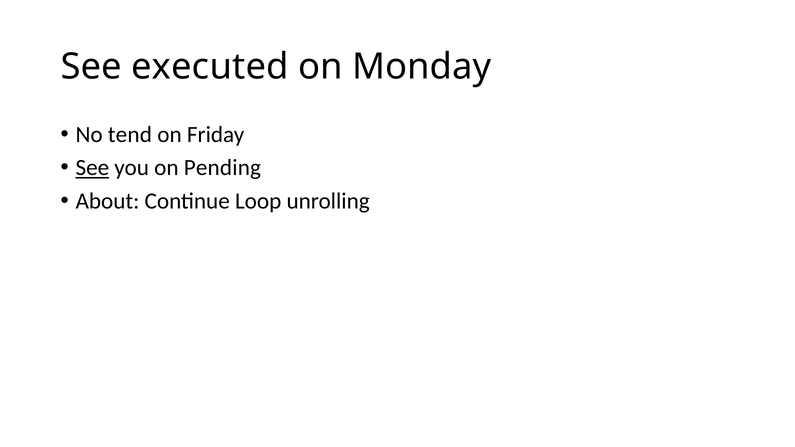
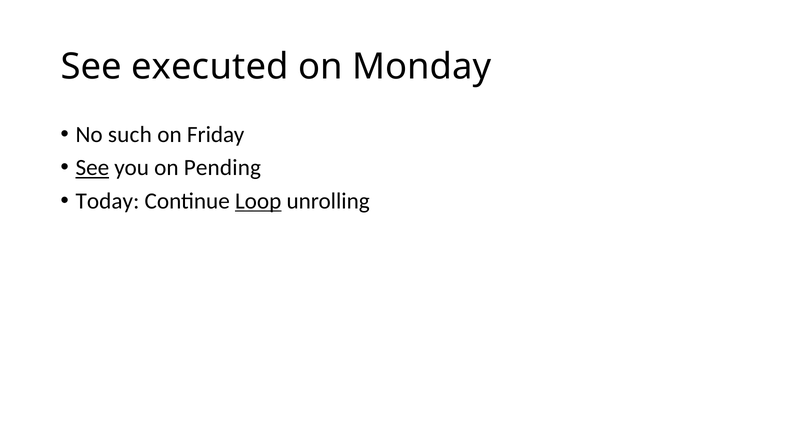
tend: tend -> such (130, 134)
About: About -> Today (107, 201)
Loop underline: none -> present (258, 201)
